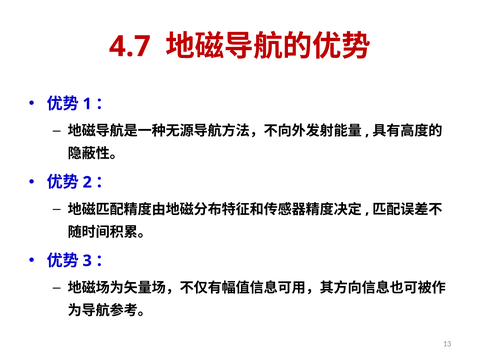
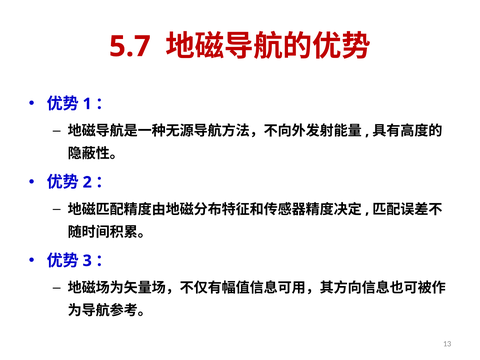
4.7: 4.7 -> 5.7 (130, 46)
